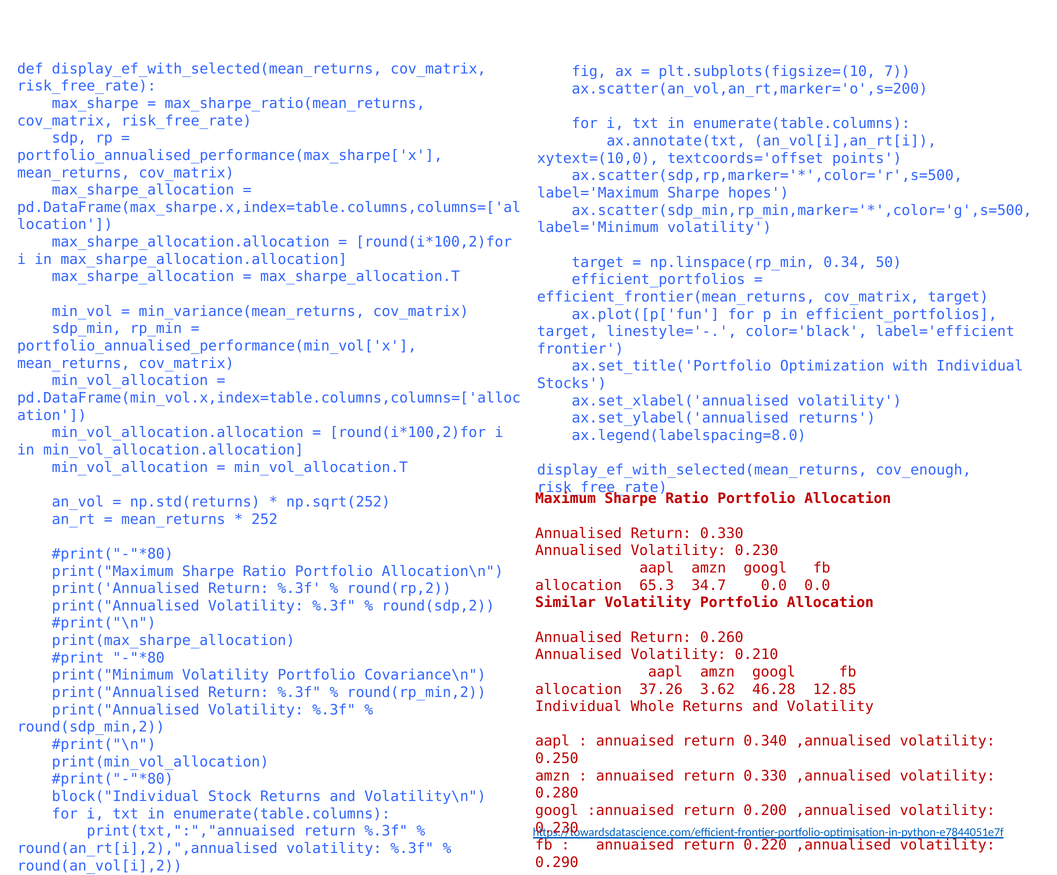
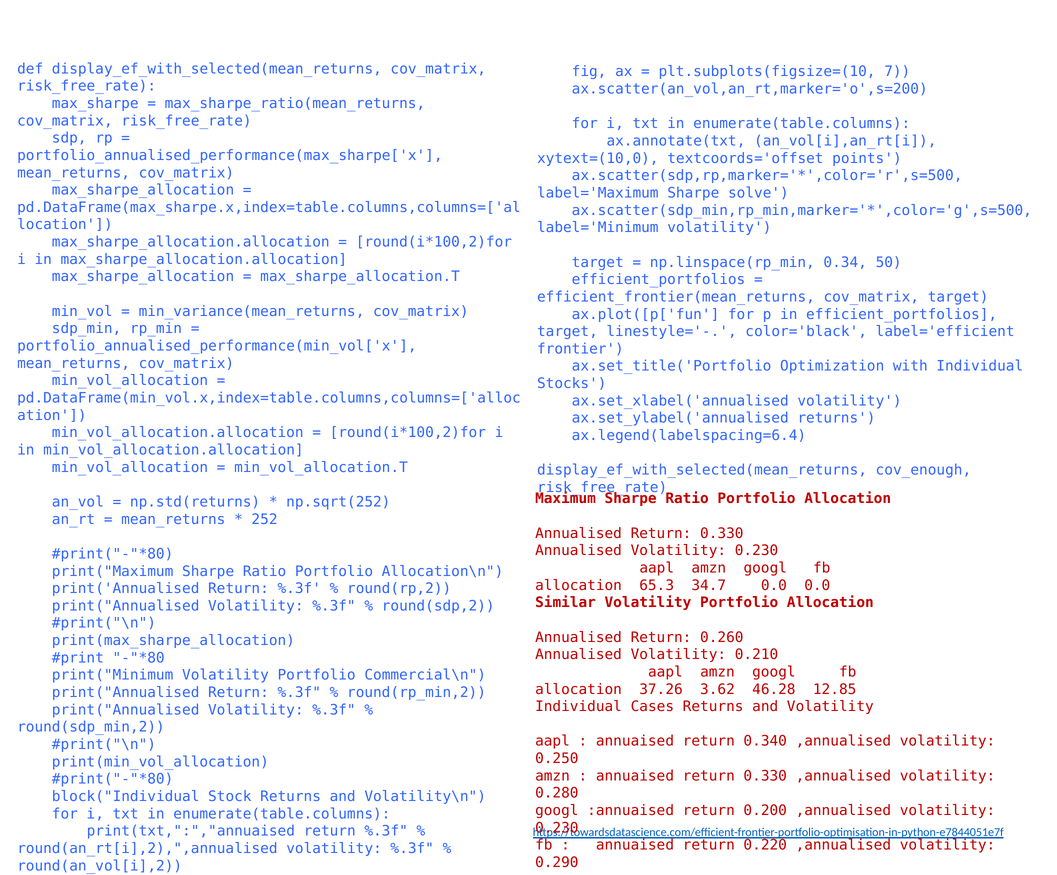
hopes: hopes -> solve (758, 193)
ax.legend(labelspacing=8.0: ax.legend(labelspacing=8.0 -> ax.legend(labelspacing=6.4 (689, 436)
Covariance\n: Covariance\n -> Commercial\n (425, 675)
Whole: Whole -> Cases (652, 707)
